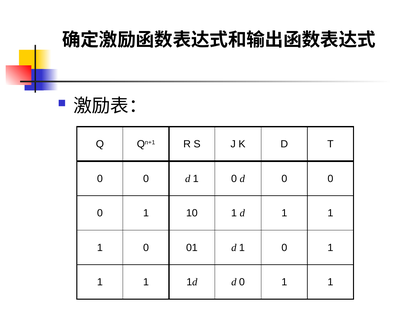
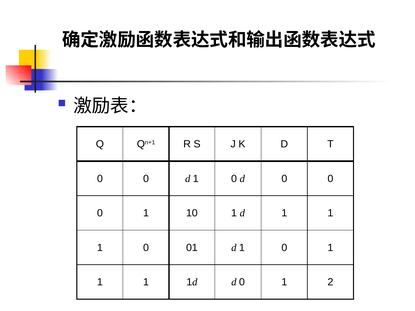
d 0 1 1: 1 -> 2 (330, 282)
